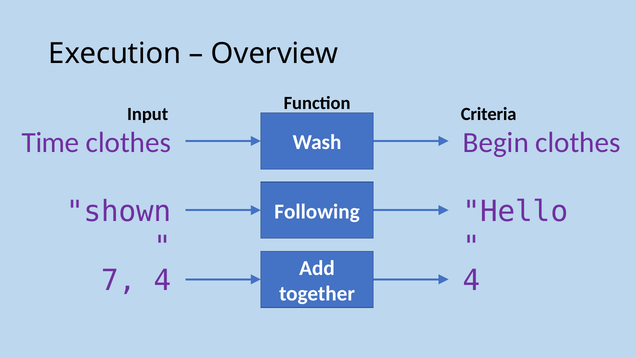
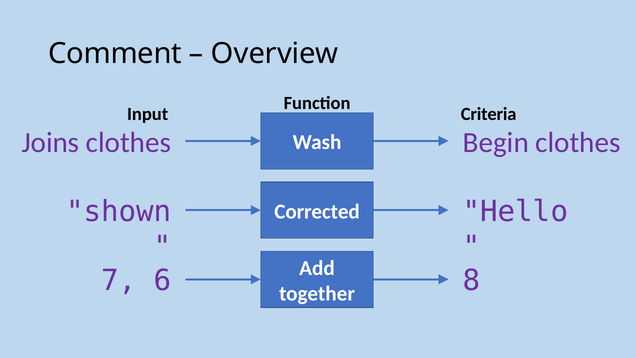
Execution: Execution -> Comment (115, 53)
Time: Time -> Joins (50, 142)
Following: Following -> Corrected (317, 211)
7 4: 4 -> 6 (162, 281)
together 4: 4 -> 8 (472, 281)
